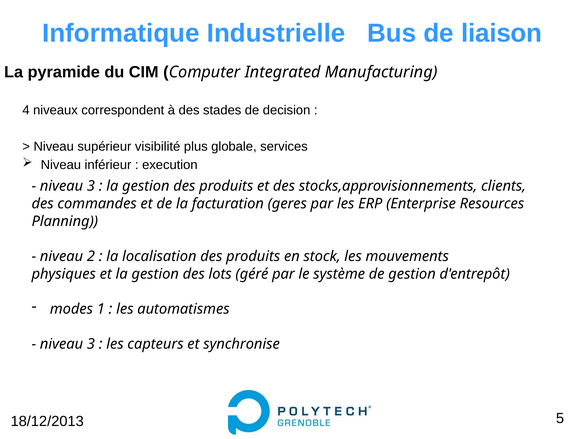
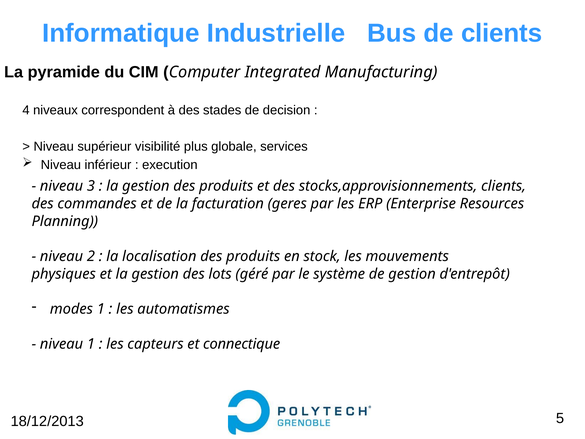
de liaison: liaison -> clients (502, 33)
3: 3 -> 1 (91, 344)
synchronise: synchronise -> connectique (242, 344)
